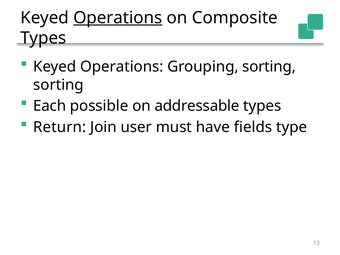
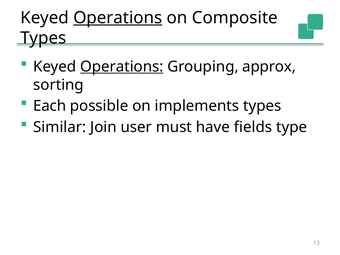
Operations underline: none -> present (122, 67)
Grouping sorting: sorting -> approx (269, 67)
addressable: addressable -> implements (197, 106)
Return: Return -> Similar (60, 127)
